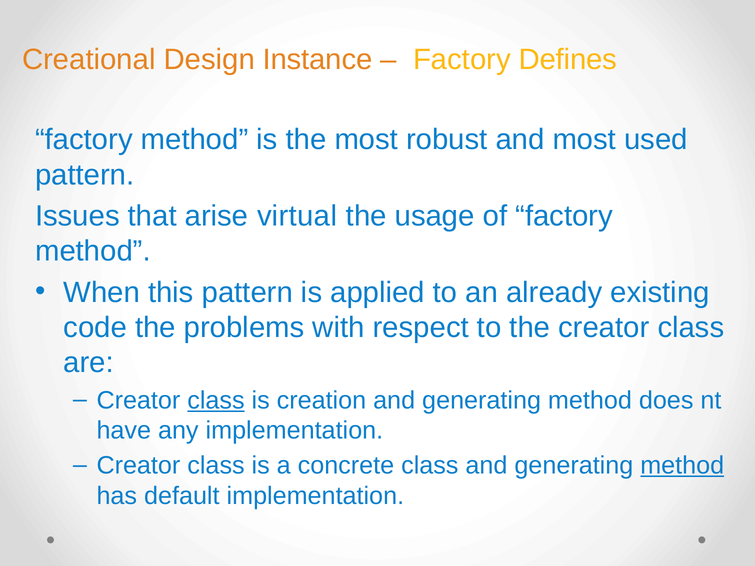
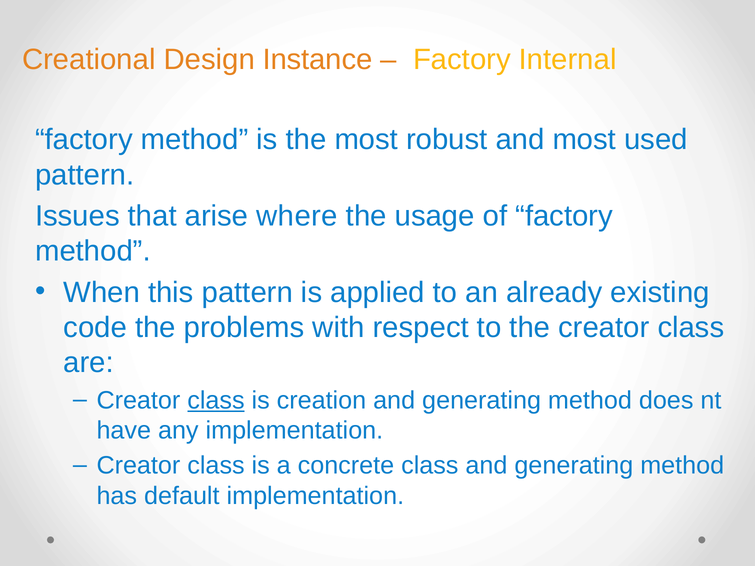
Defines: Defines -> Internal (568, 59)
virtual: virtual -> where (297, 216)
method underline: present -> none (682, 466)
